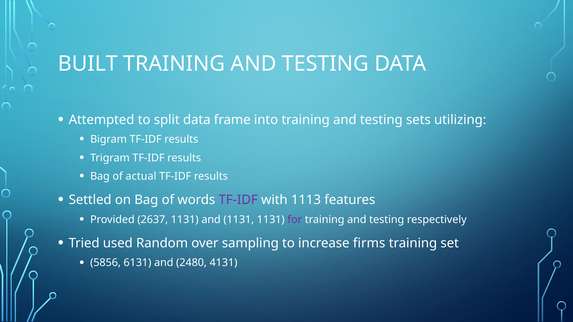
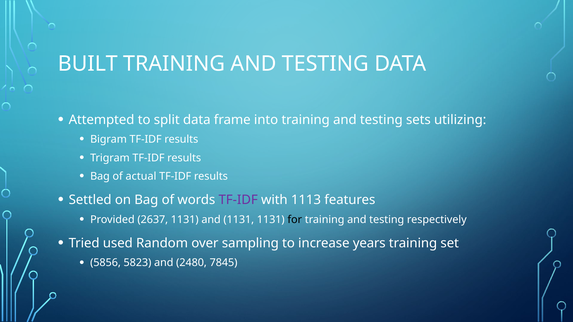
for colour: purple -> black (295, 220)
firms: firms -> years (369, 243)
6131: 6131 -> 5823 (137, 263)
4131: 4131 -> 7845 (224, 263)
